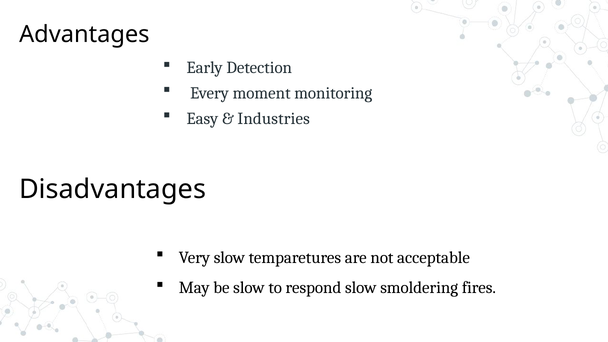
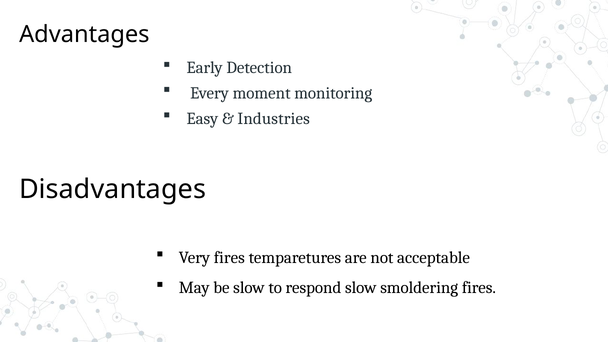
Very slow: slow -> fires (229, 257)
